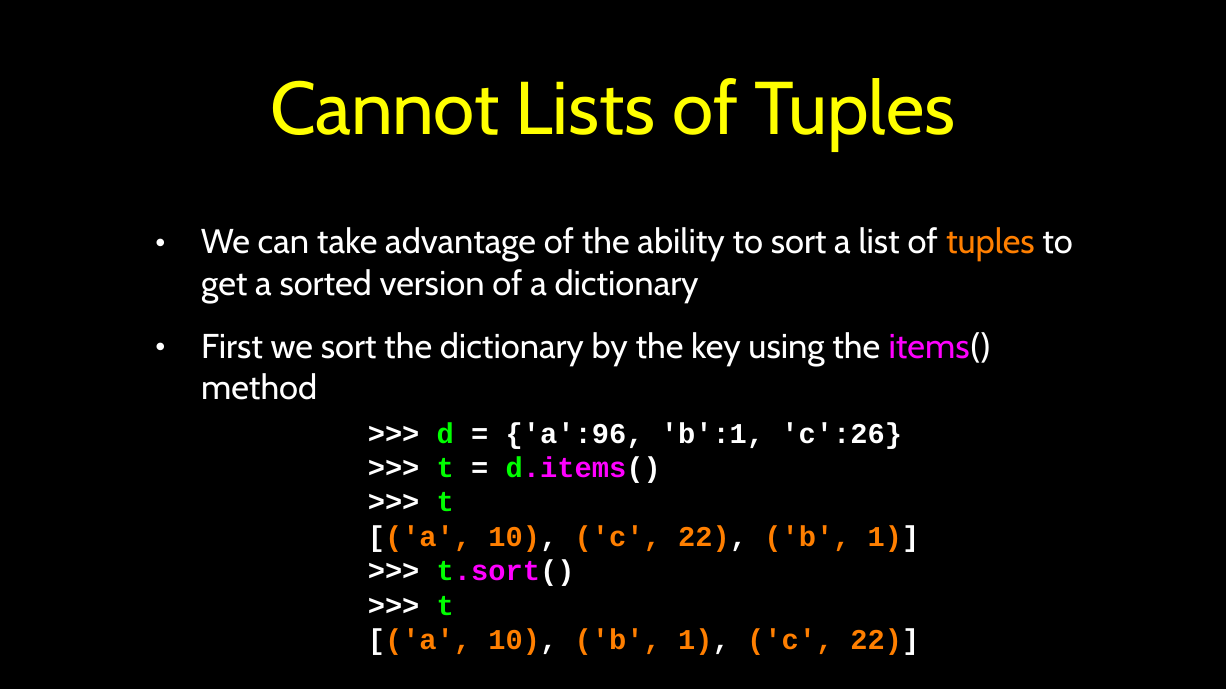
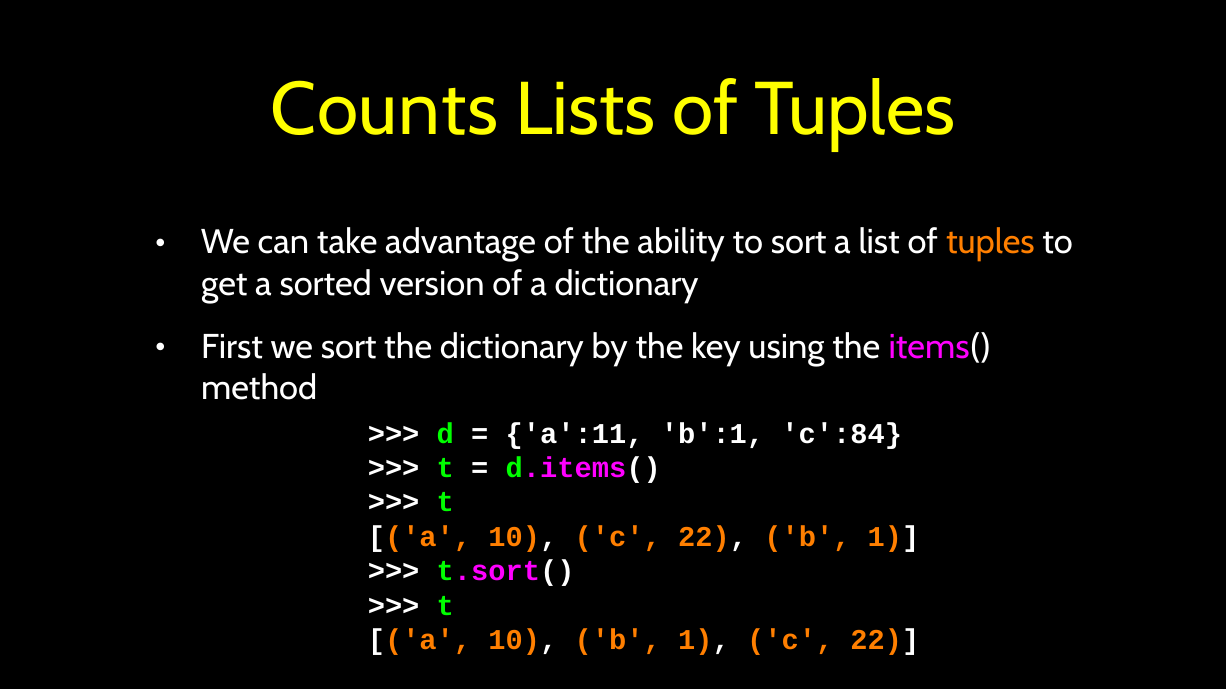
Cannot: Cannot -> Counts (384, 110)
a':96: a':96 -> a':11 (575, 434)
c':26: c':26 -> c':84 (842, 434)
